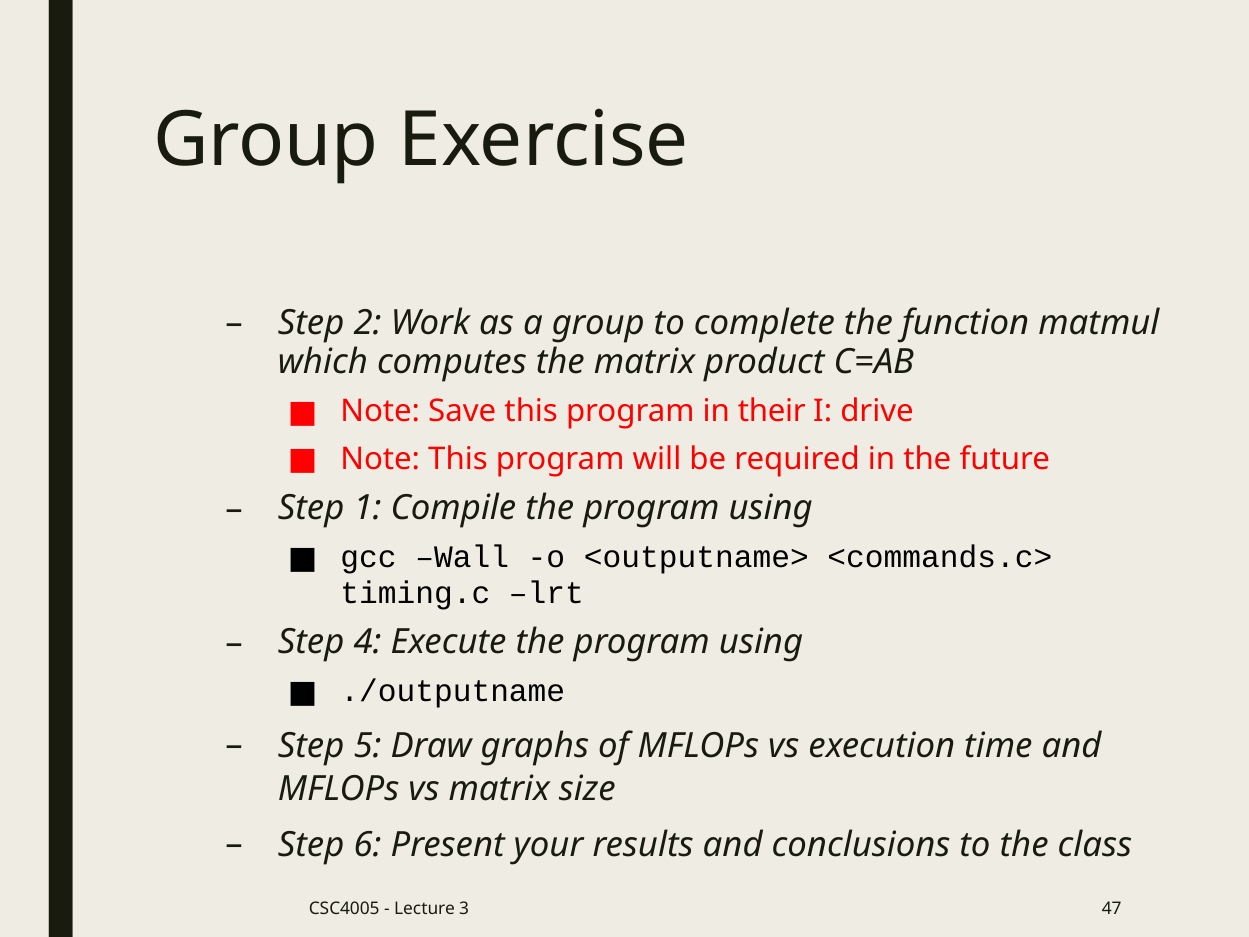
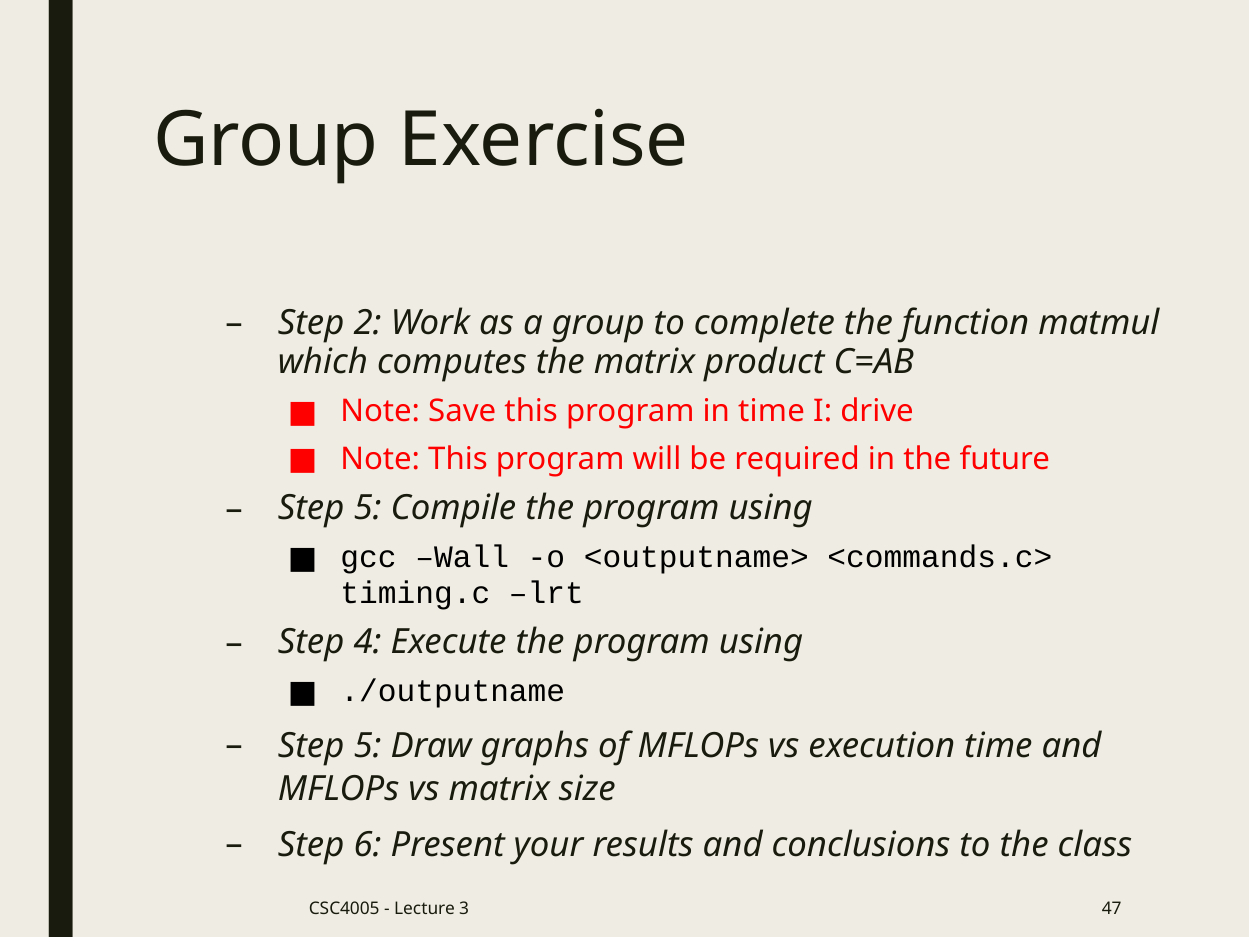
in their: their -> time (772, 411)
1: 1 -> 5 (368, 508)
